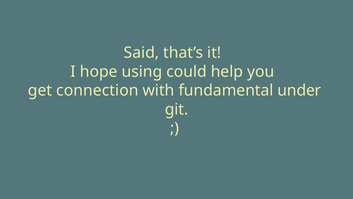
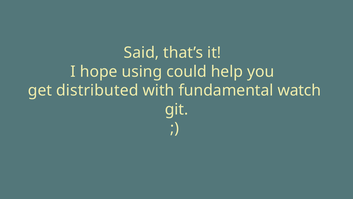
connection: connection -> distributed (97, 90)
under: under -> watch (299, 90)
